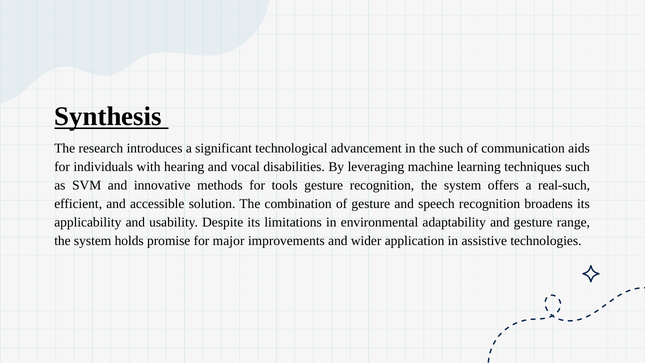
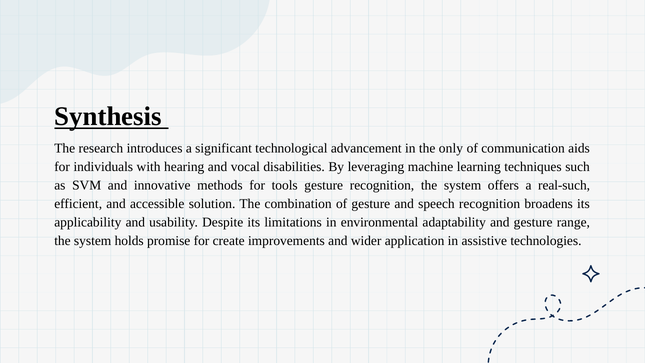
the such: such -> only (451, 148)
major: major -> create (229, 241)
